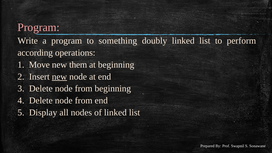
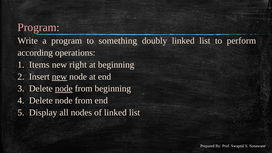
Move: Move -> Items (39, 65)
them: them -> right (78, 65)
node underline: none -> present (64, 89)
